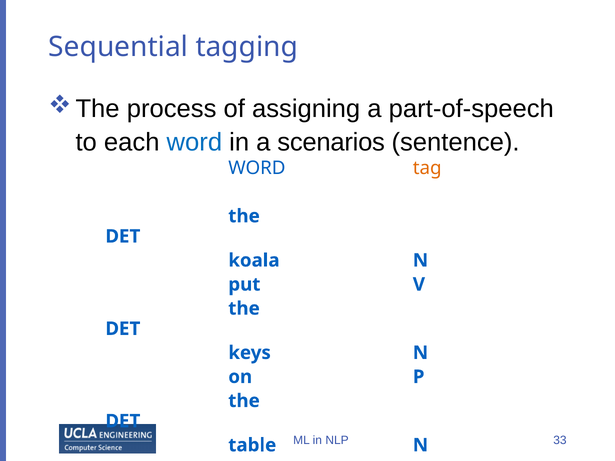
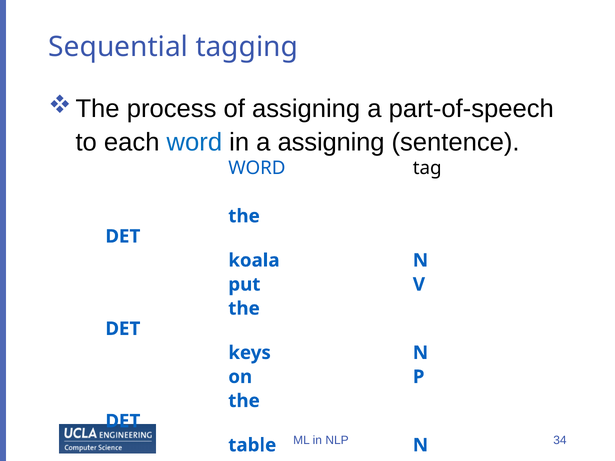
a scenarios: scenarios -> assigning (331, 143)
tag colour: orange -> black (427, 168)
33: 33 -> 34 (560, 441)
